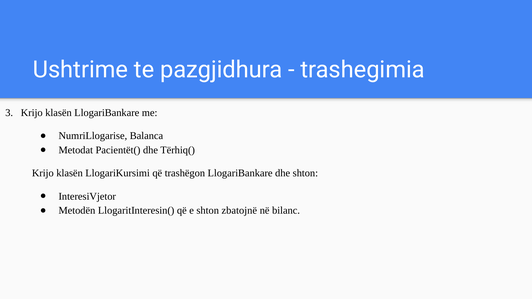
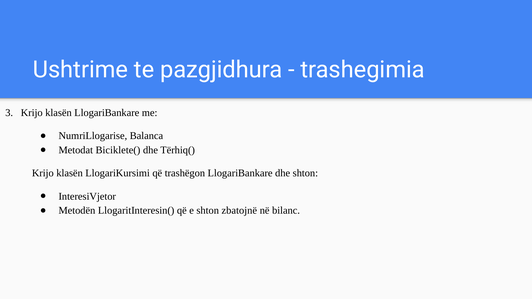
Pacientët(: Pacientët( -> Biciklete( (118, 150)
